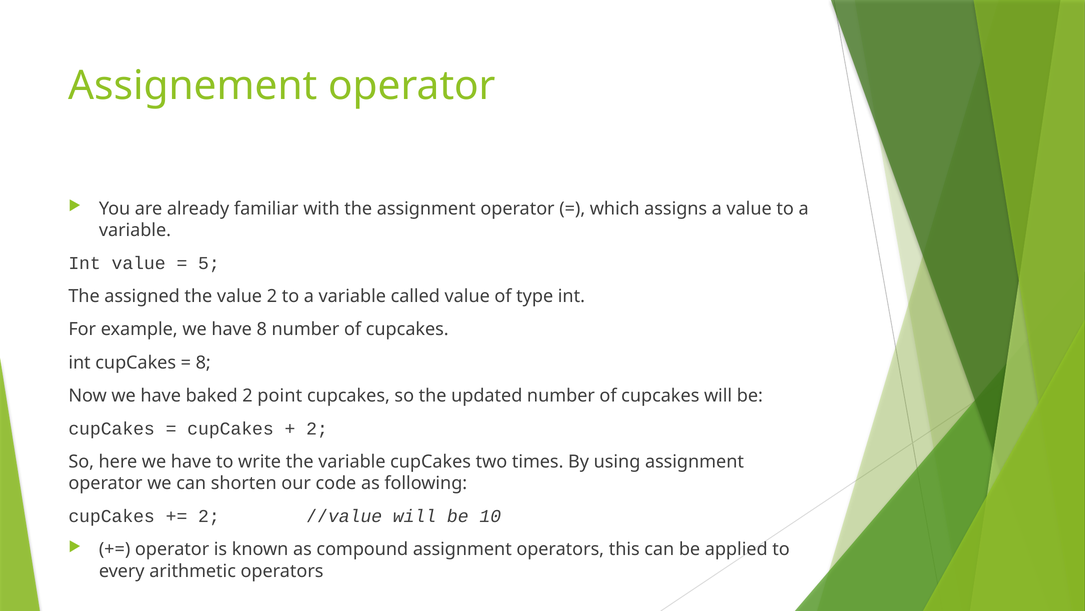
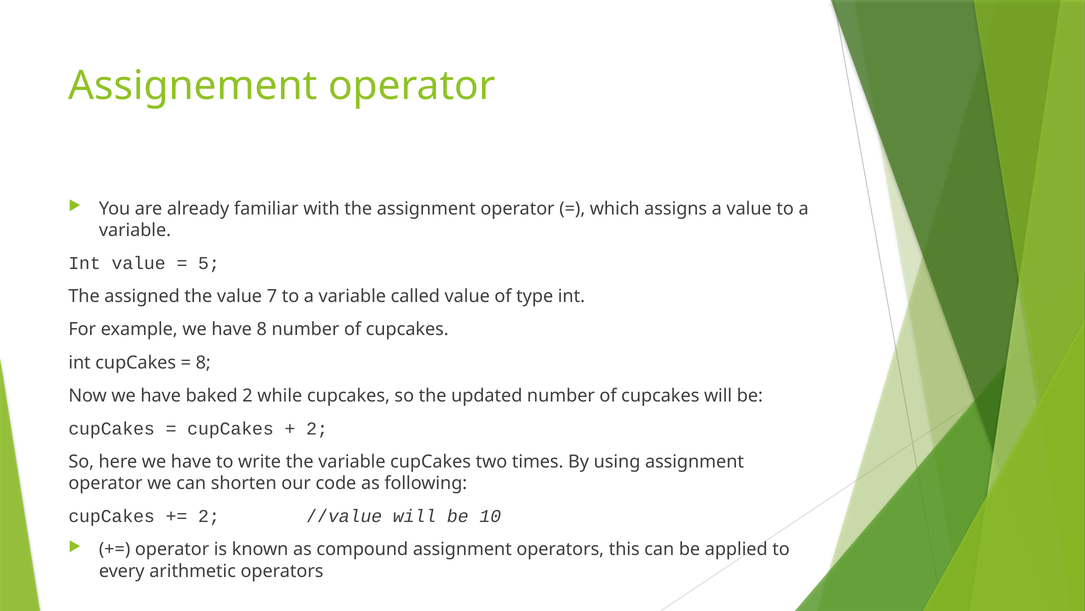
value 2: 2 -> 7 (272, 296)
point: point -> while (280, 395)
